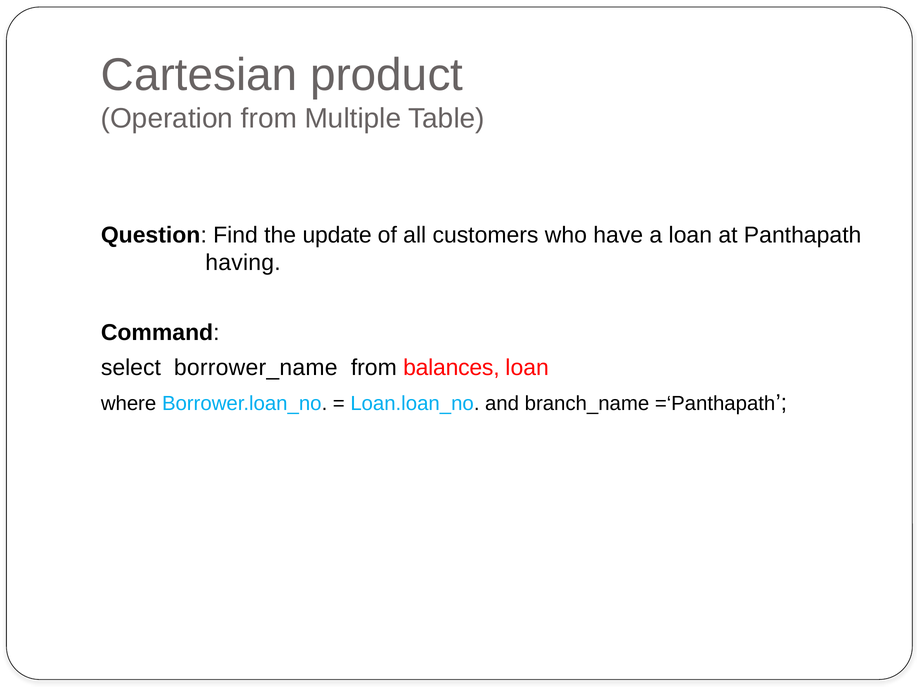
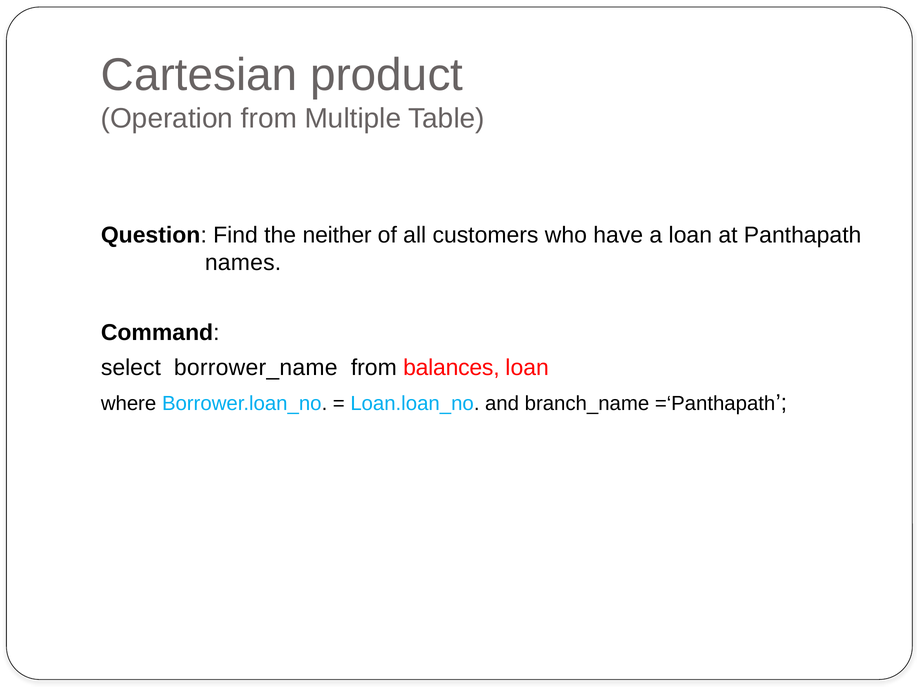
update: update -> neither (337, 235)
having: having -> names (243, 263)
